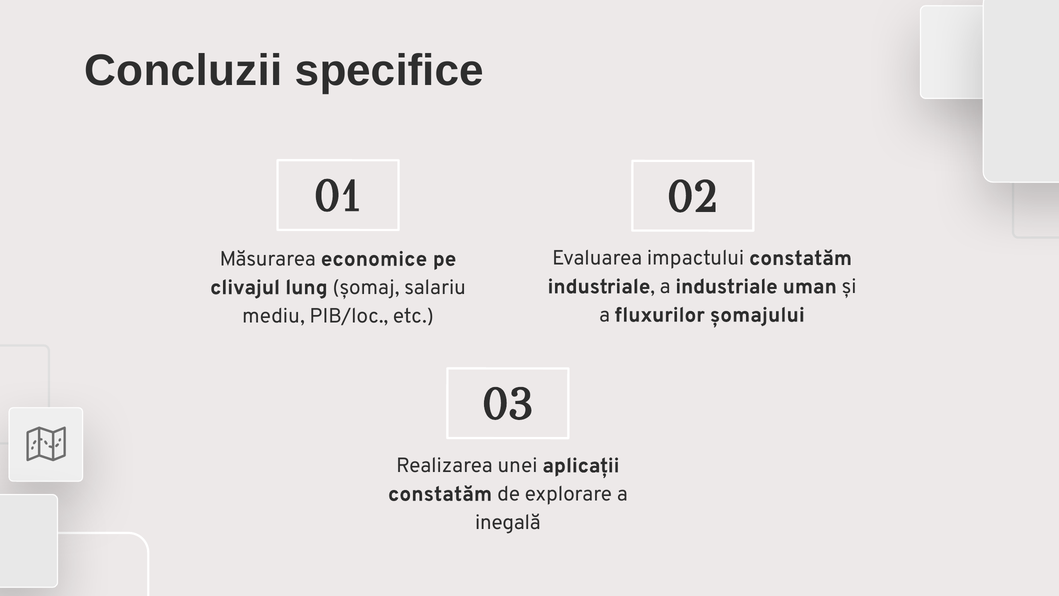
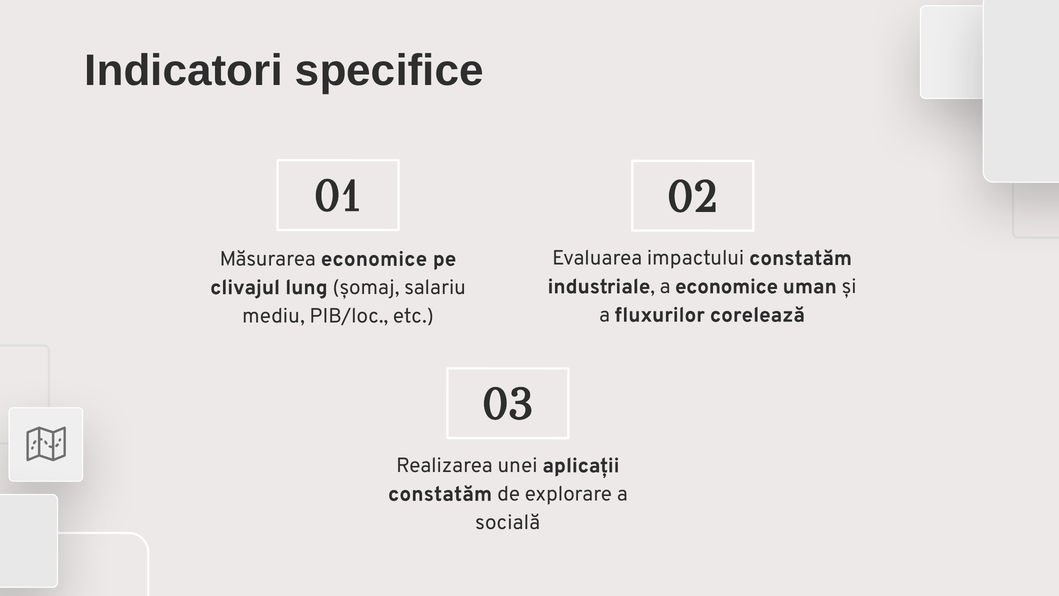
Concluzii: Concluzii -> Indicatori (184, 71)
a industriale: industriale -> economice (727, 286)
șomajului: șomajului -> corelează (757, 315)
inegală: inegală -> socială (508, 522)
